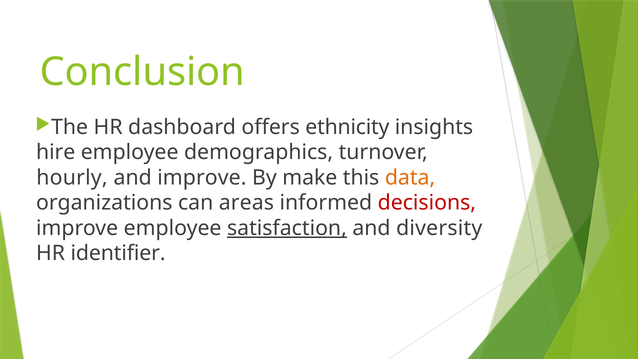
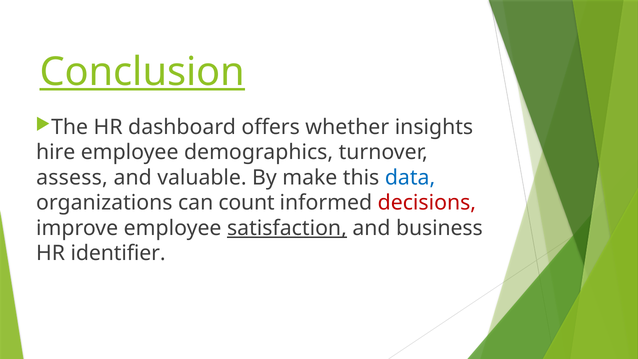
Conclusion underline: none -> present (142, 72)
ethnicity: ethnicity -> whether (347, 127)
hourly: hourly -> assess (72, 178)
and improve: improve -> valuable (202, 178)
data colour: orange -> blue (410, 178)
areas: areas -> count (247, 203)
diversity: diversity -> business (439, 228)
